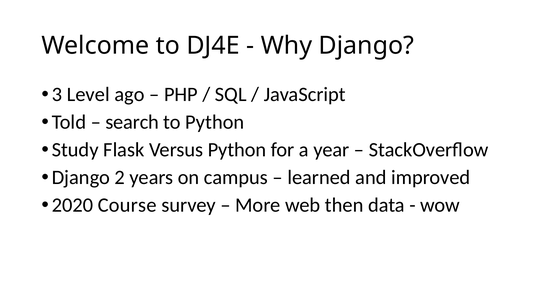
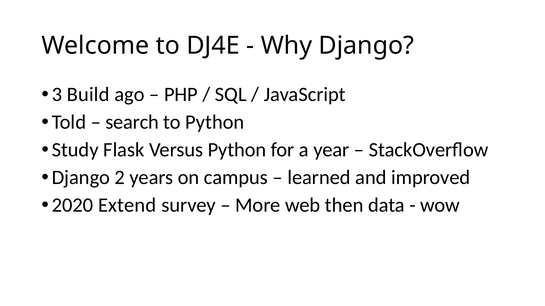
Level: Level -> Build (88, 95)
Course: Course -> Extend (127, 206)
